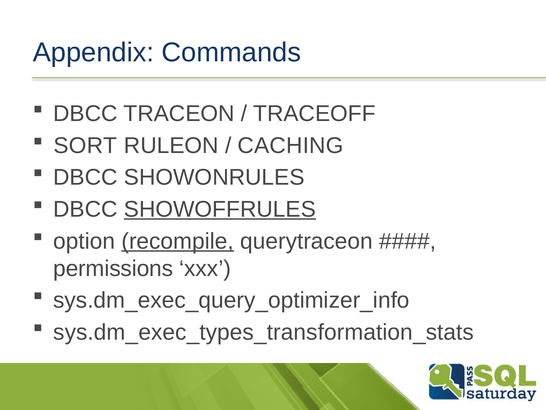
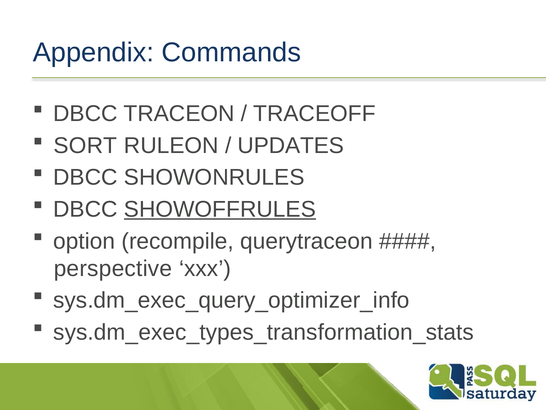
CACHING: CACHING -> UPDATES (291, 145)
recompile underline: present -> none (178, 241)
permissions: permissions -> perspective (113, 268)
